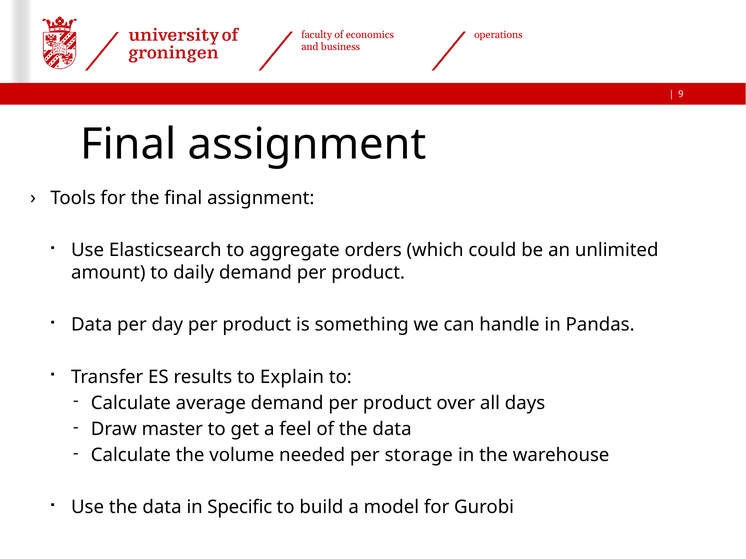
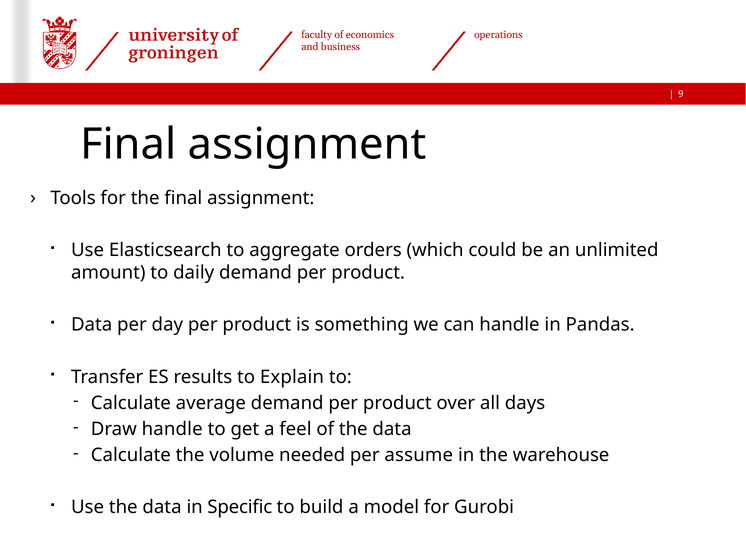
Draw master: master -> handle (172, 429)
storage: storage -> assume (419, 456)
